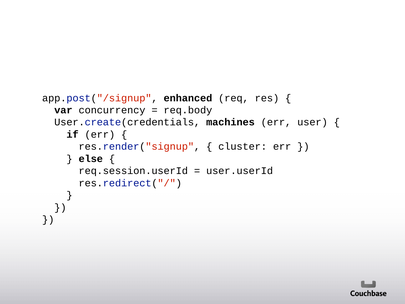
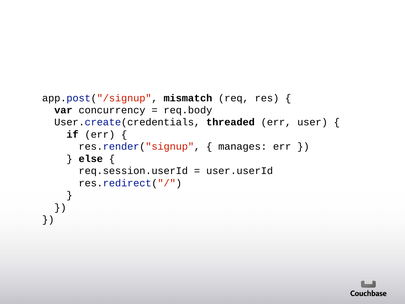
enhanced: enhanced -> mismatch (188, 98)
machines: machines -> threaded (230, 122)
cluster: cluster -> manages (243, 147)
